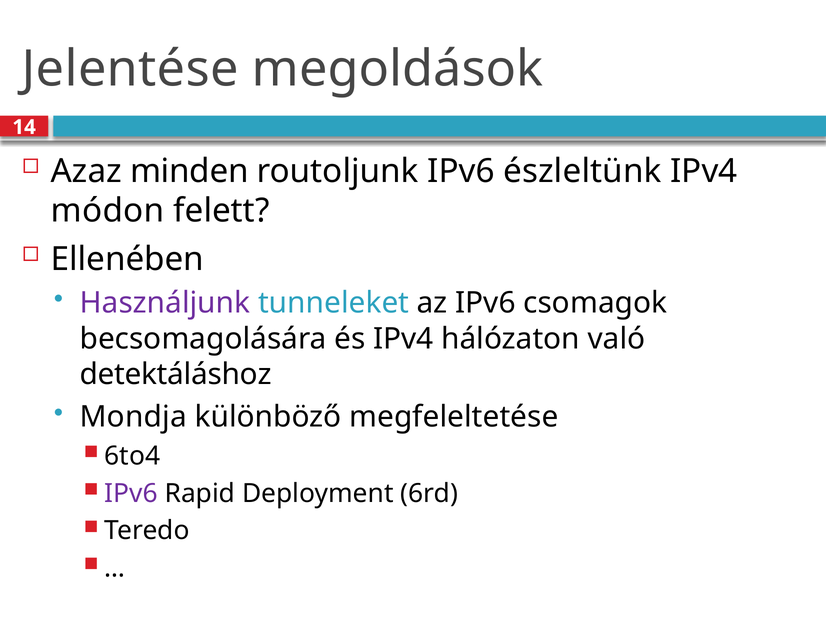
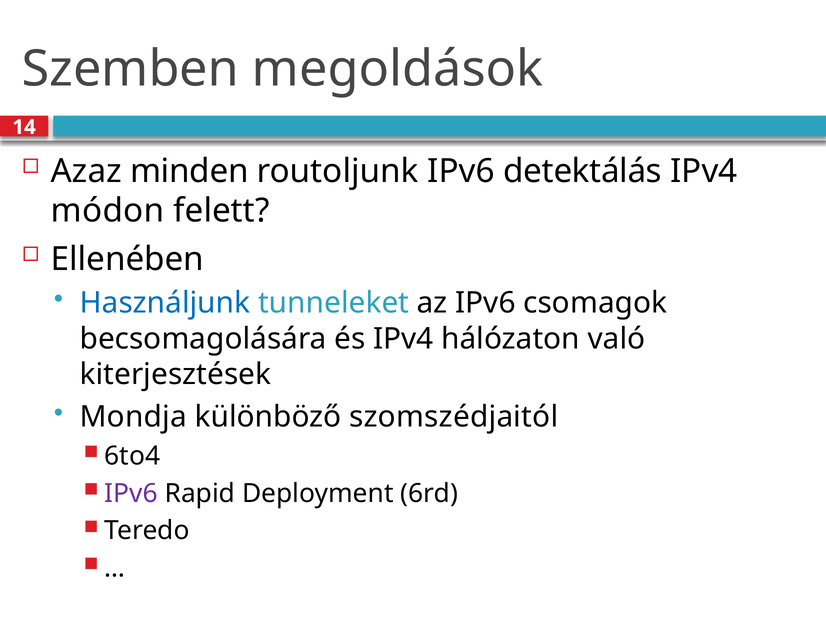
Jelentése: Jelentése -> Szemben (130, 69)
észleltünk: észleltünk -> detektálás (583, 171)
Használjunk colour: purple -> blue (165, 303)
detektáláshoz: detektáláshoz -> kiterjesztések (175, 374)
megfeleltetése: megfeleltetése -> szomszédjaitól (454, 416)
